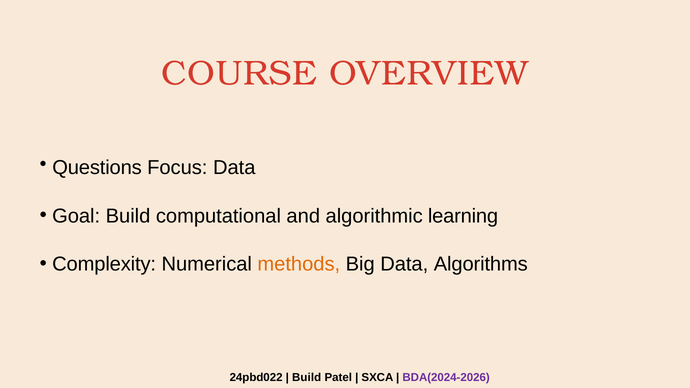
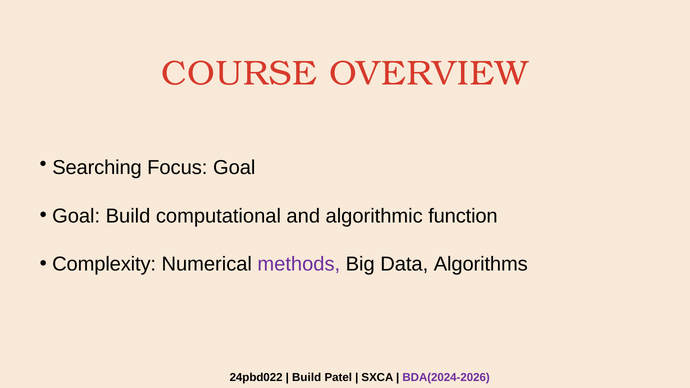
Questions: Questions -> Searching (97, 168)
Focus Data: Data -> Goal (234, 168)
learning: learning -> function (463, 216)
methods colour: orange -> purple (299, 264)
